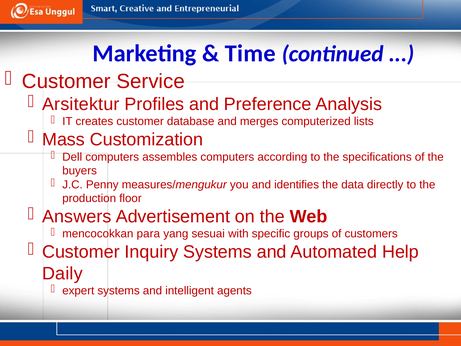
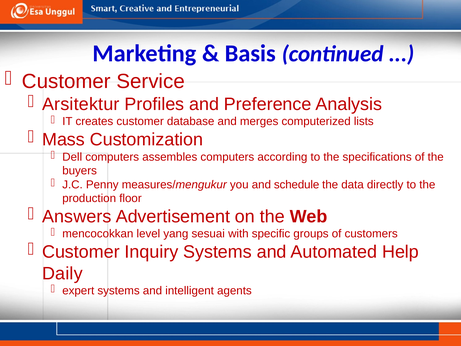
Time: Time -> Basis (250, 54)
identifies: identifies -> schedule (297, 184)
para: para -> level (148, 234)
